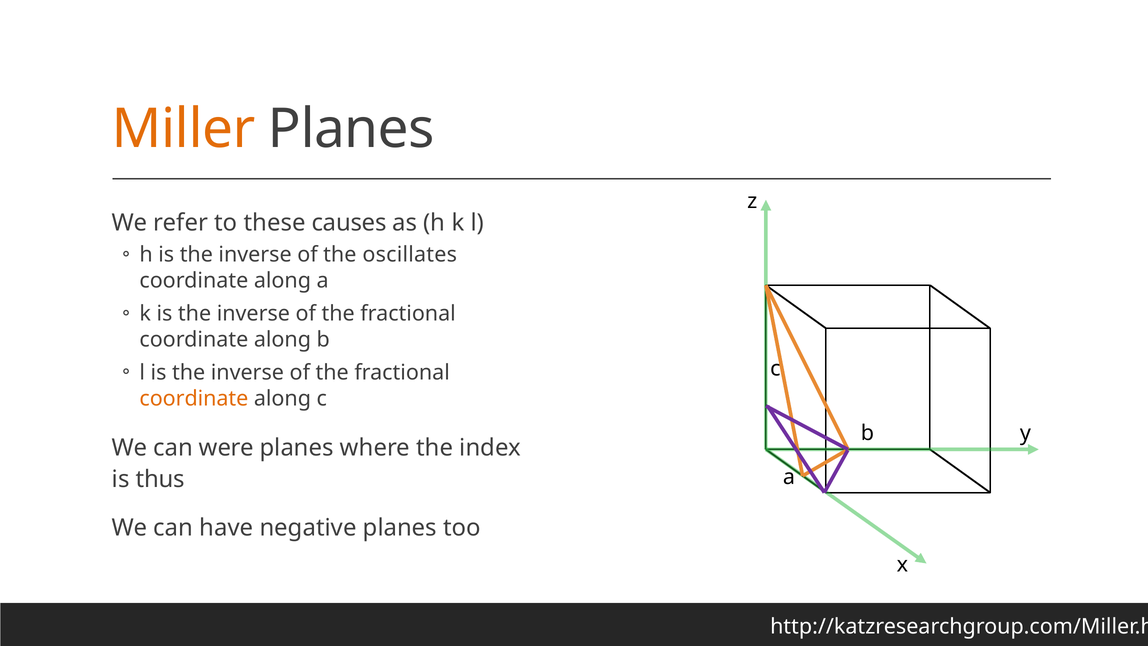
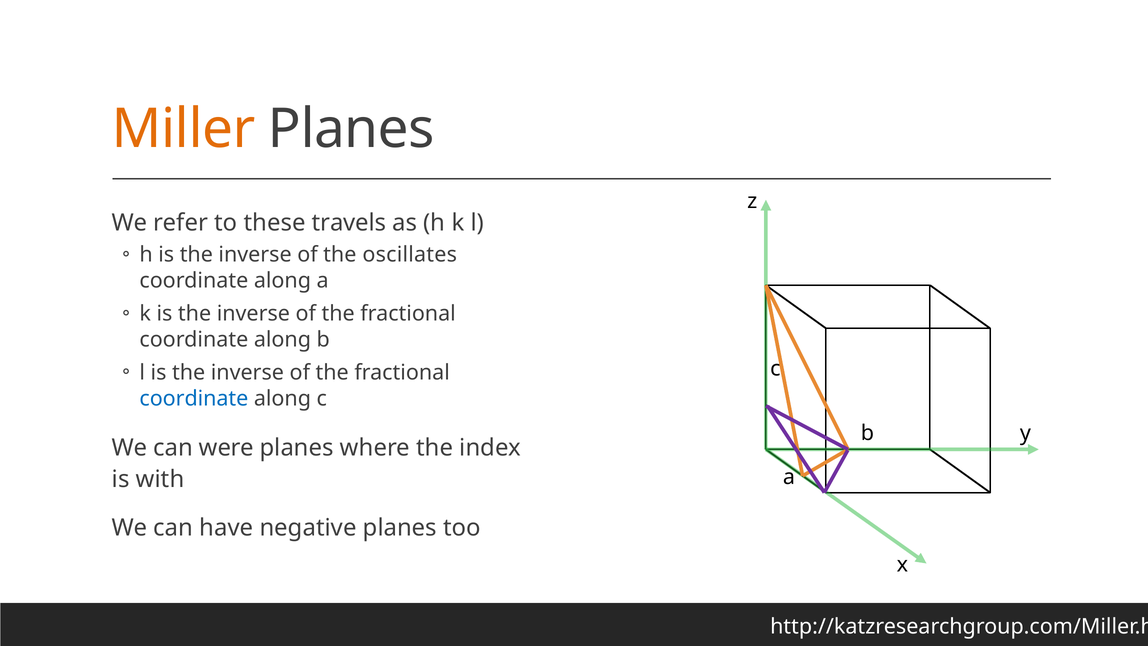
causes: causes -> travels (349, 223)
coordinate colour: orange -> blue (194, 398)
thus: thus -> with (160, 479)
